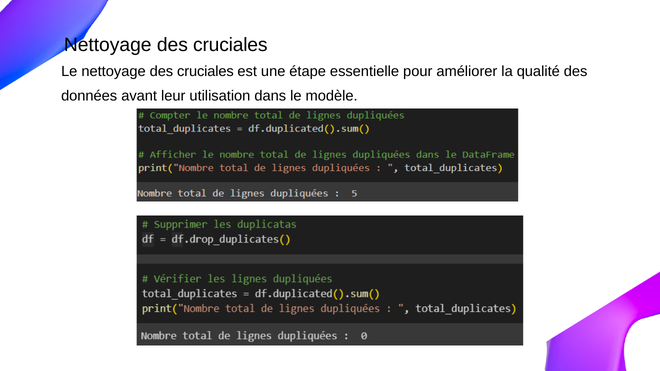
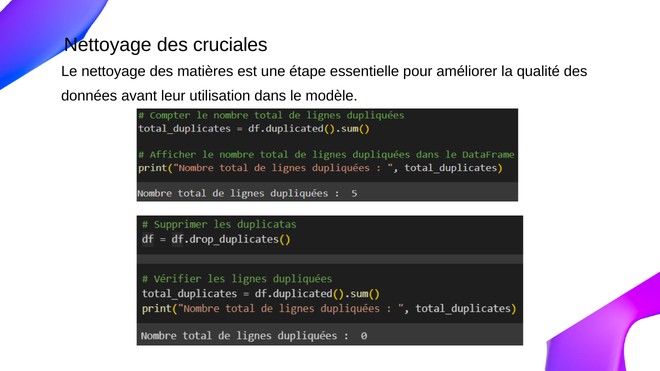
Le nettoyage des cruciales: cruciales -> matières (205, 71)
